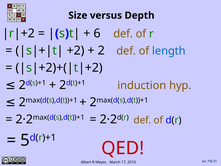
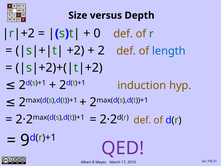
6: 6 -> 0 (97, 33)
5: 5 -> 9 (25, 140)
QED colour: red -> purple (123, 148)
